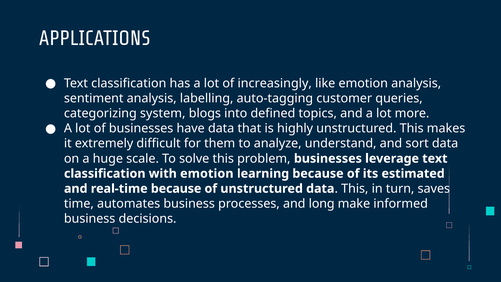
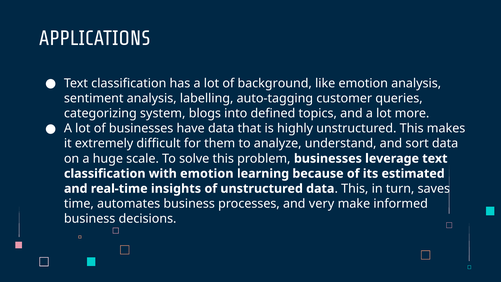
increasingly: increasingly -> background (275, 83)
real-time because: because -> insights (176, 189)
long: long -> very (322, 204)
